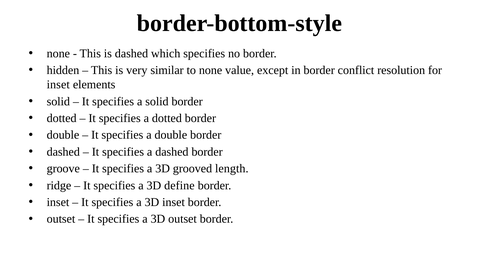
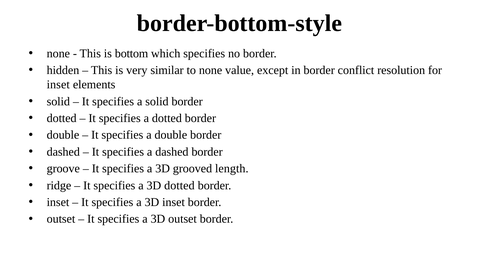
is dashed: dashed -> bottom (132, 53)
3D define: define -> dotted (179, 185)
